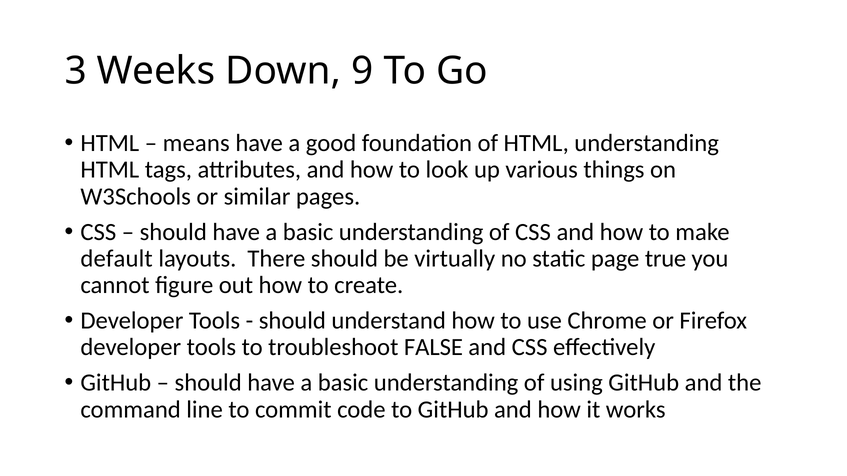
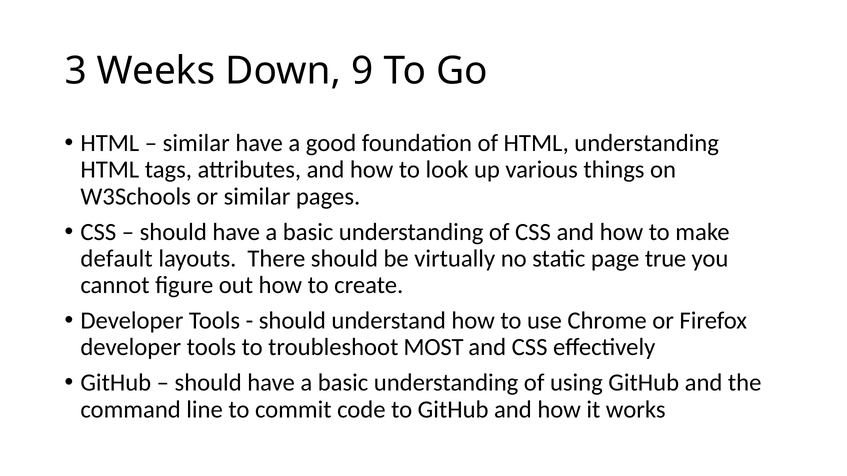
means: means -> similar (196, 143)
FALSE: FALSE -> MOST (434, 348)
